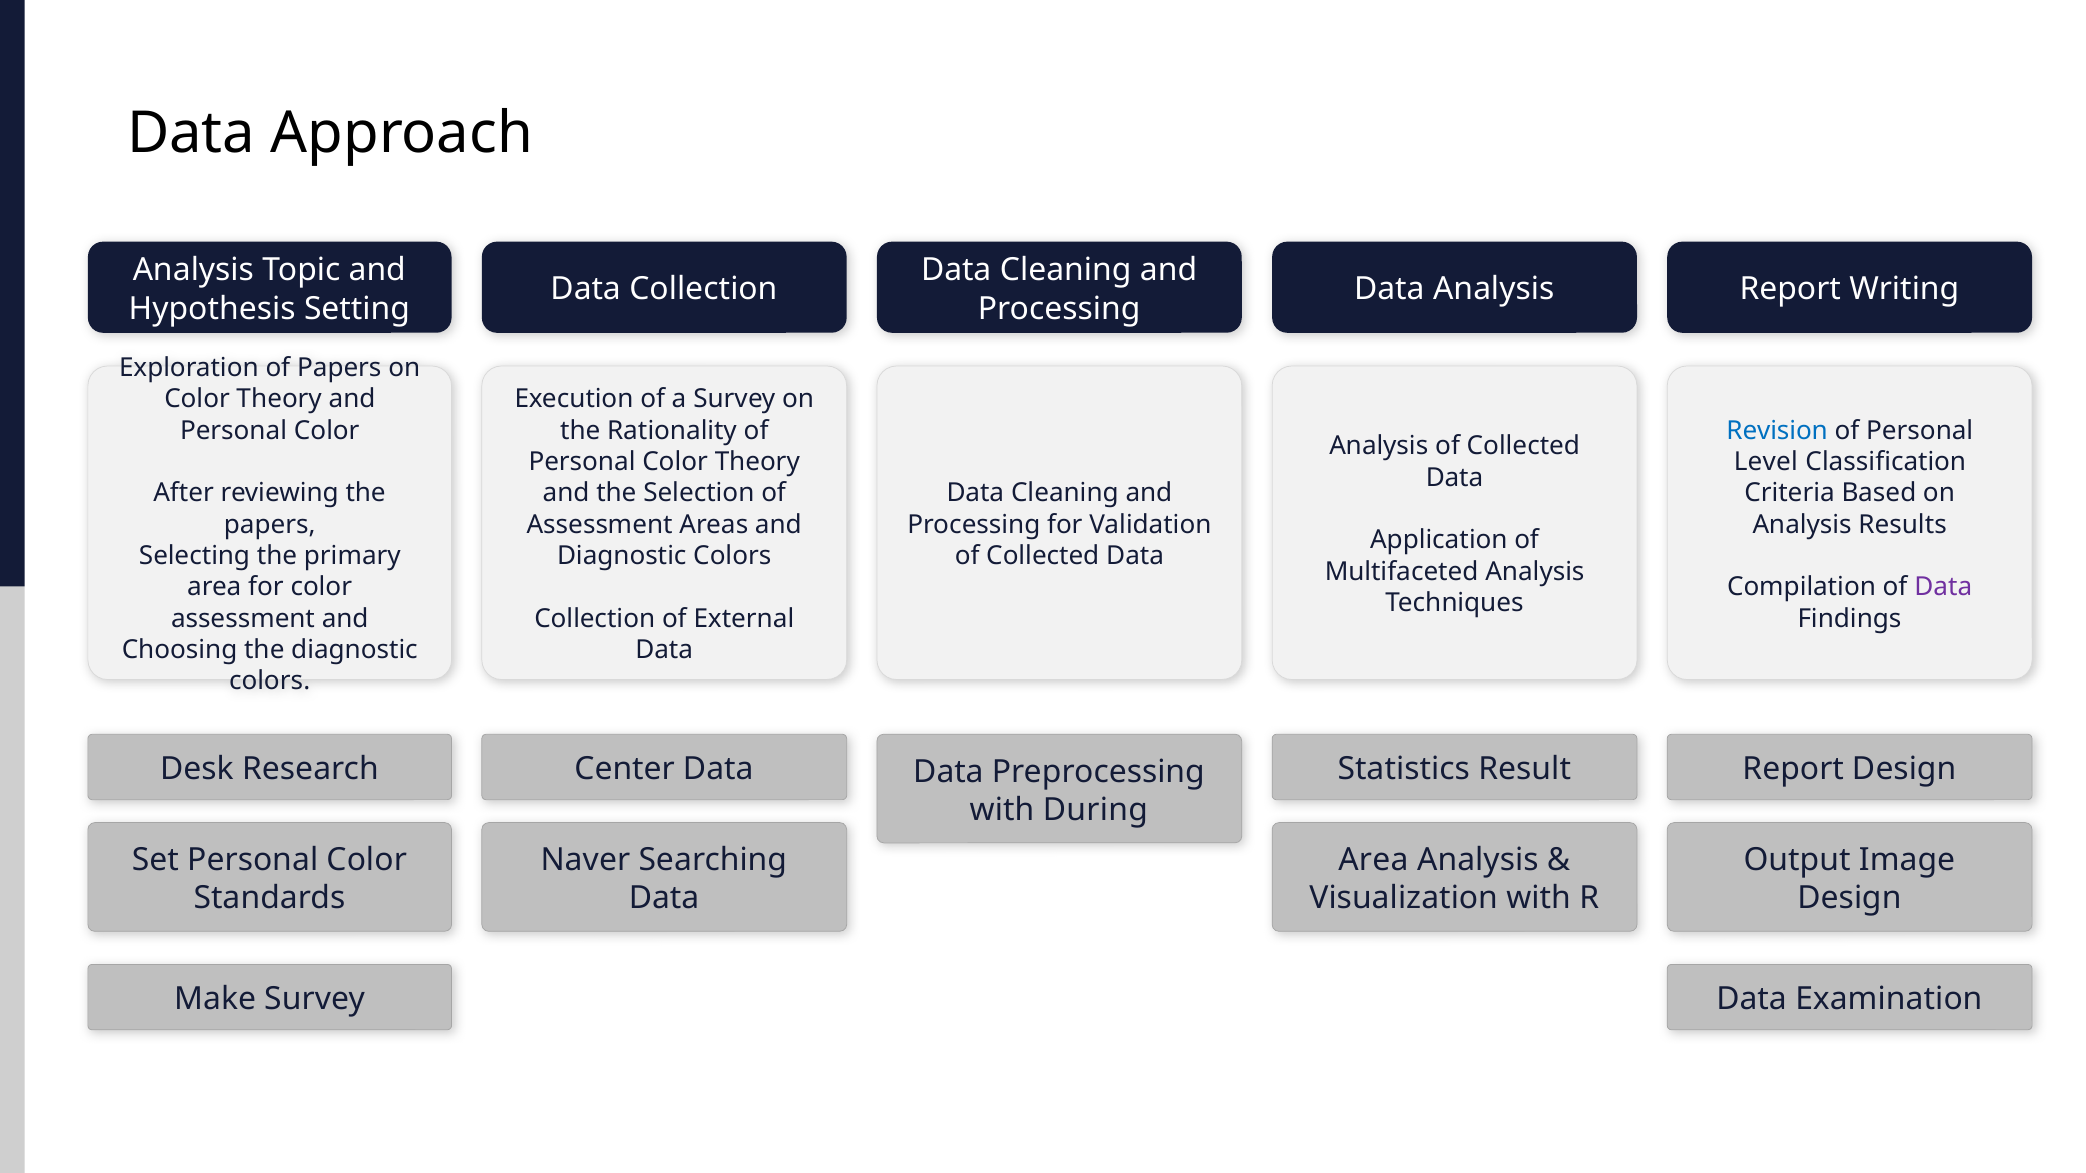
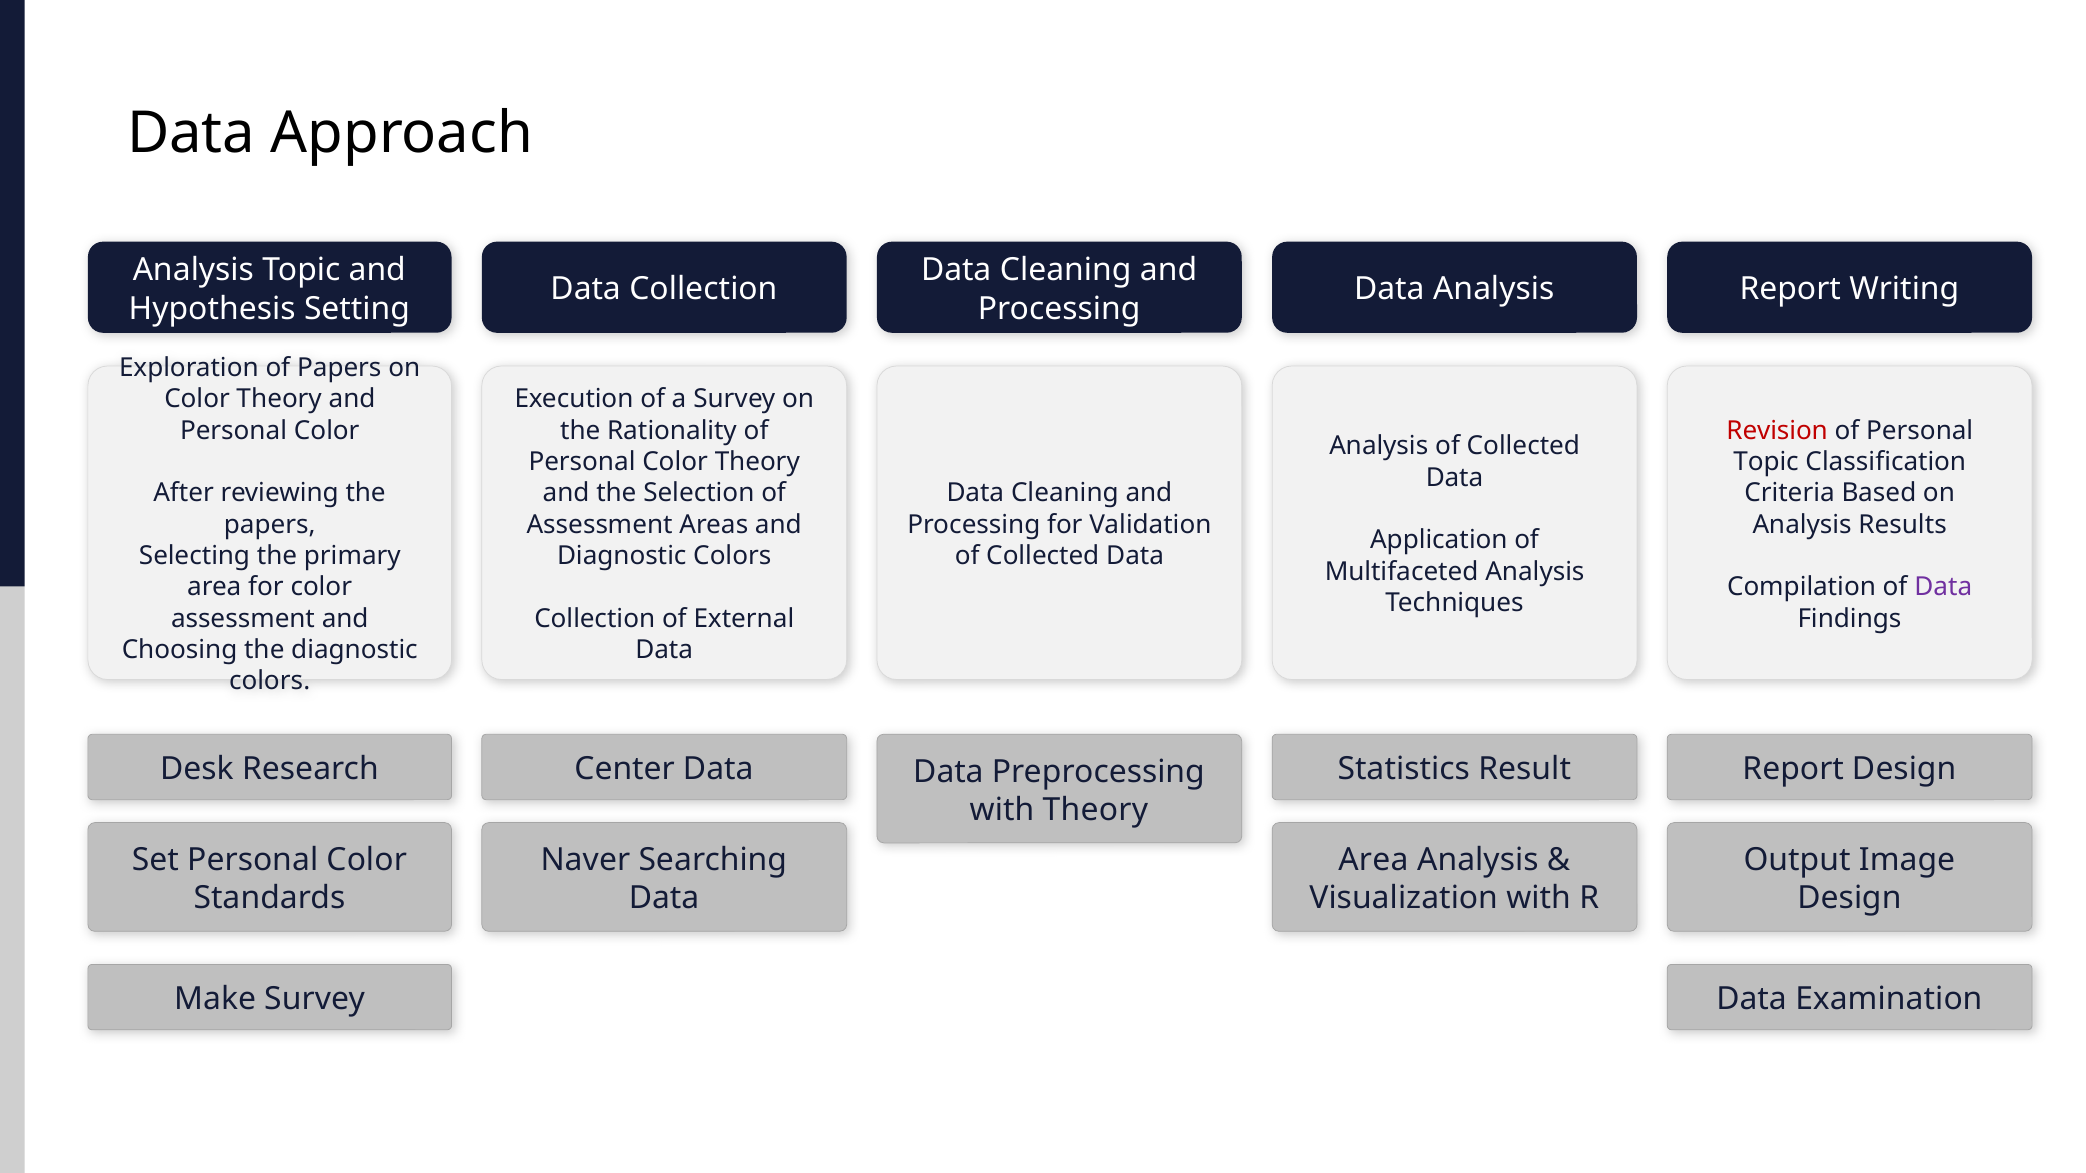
Revision colour: blue -> red (1777, 431)
Level: Level -> Topic (1766, 462)
with During: During -> Theory (1095, 810)
